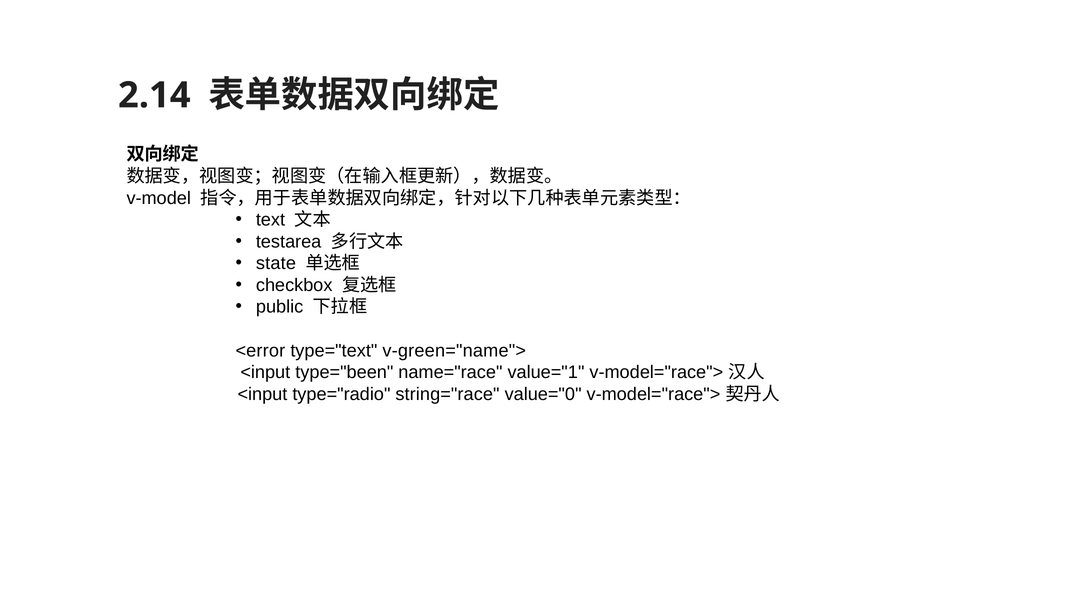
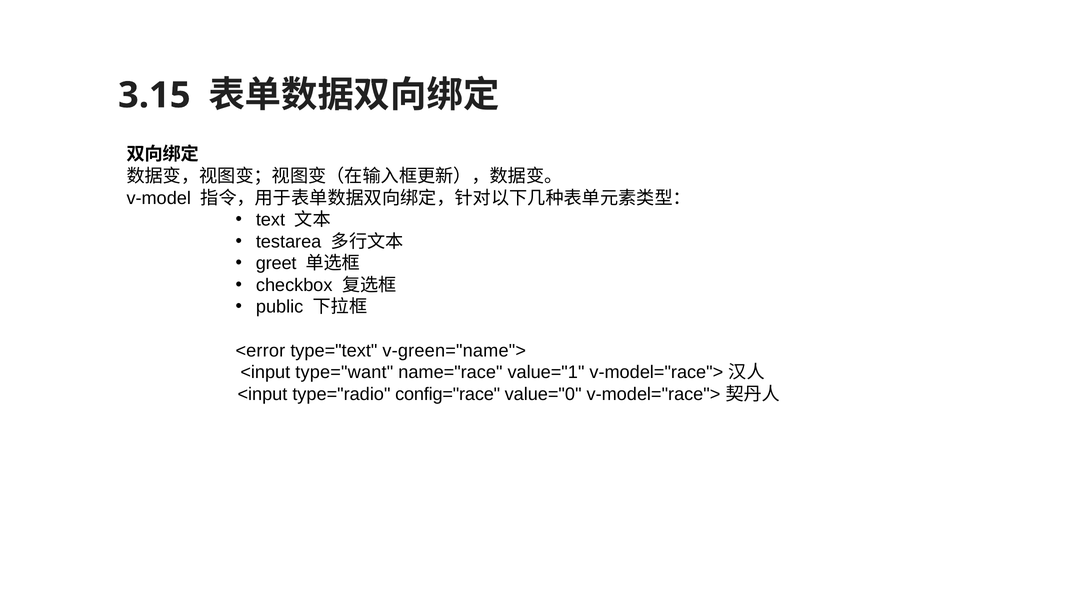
2.14: 2.14 -> 3.15 (154, 95)
state: state -> greet (276, 263)
type="been: type="been -> type="want (344, 372)
string="race: string="race -> config="race (448, 394)
